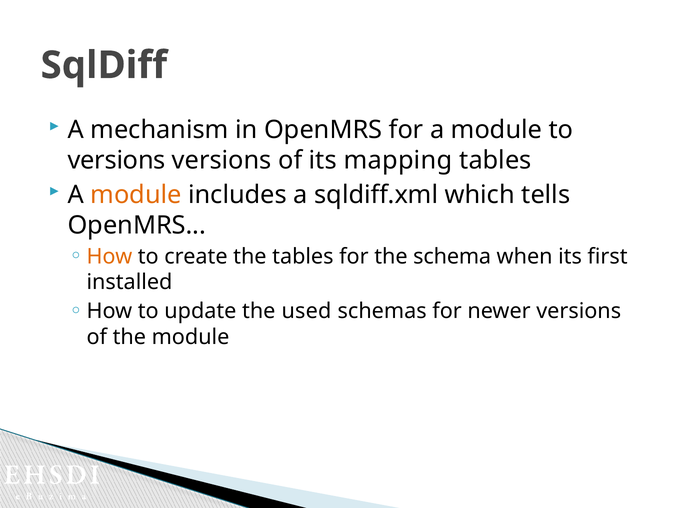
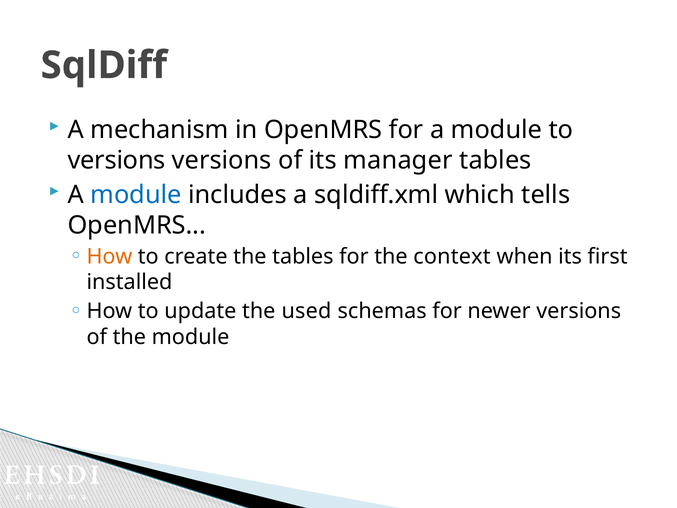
mapping: mapping -> manager (398, 161)
module colour: orange -> blue (136, 195)
schema: schema -> context (452, 256)
